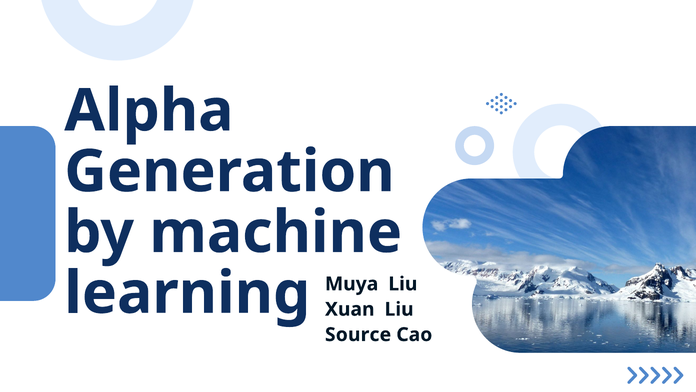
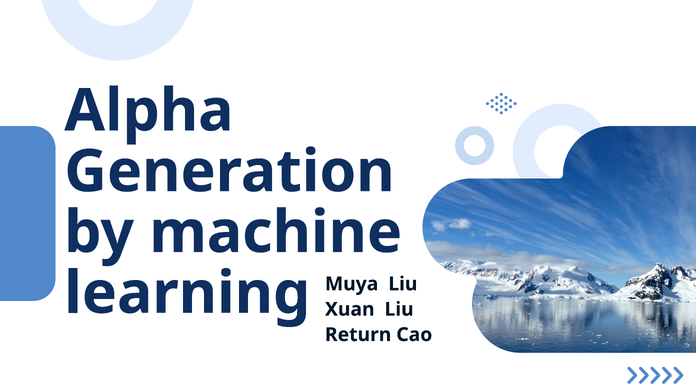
Source: Source -> Return (358, 334)
